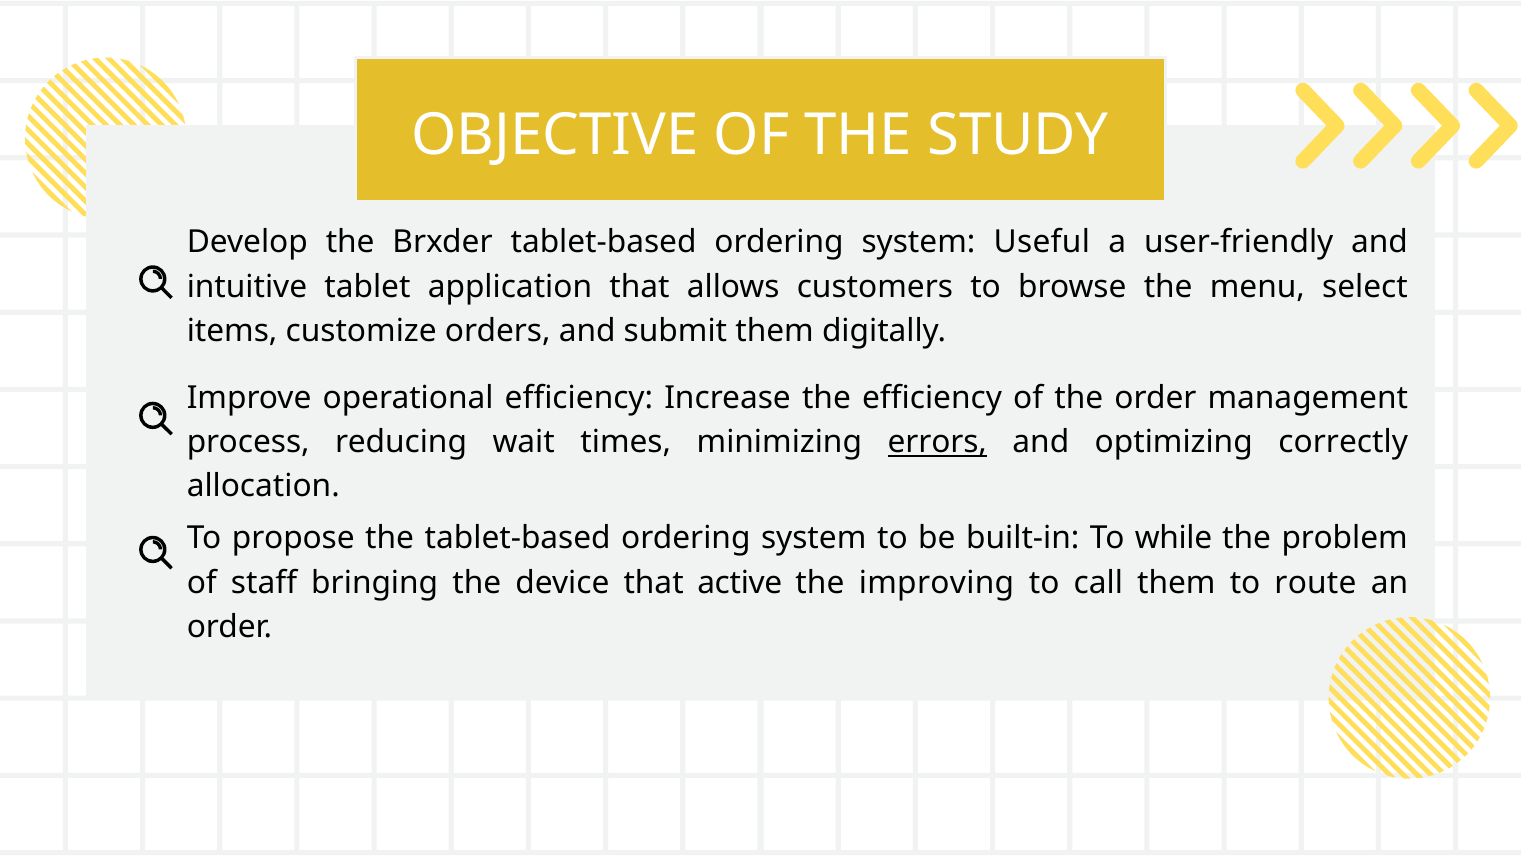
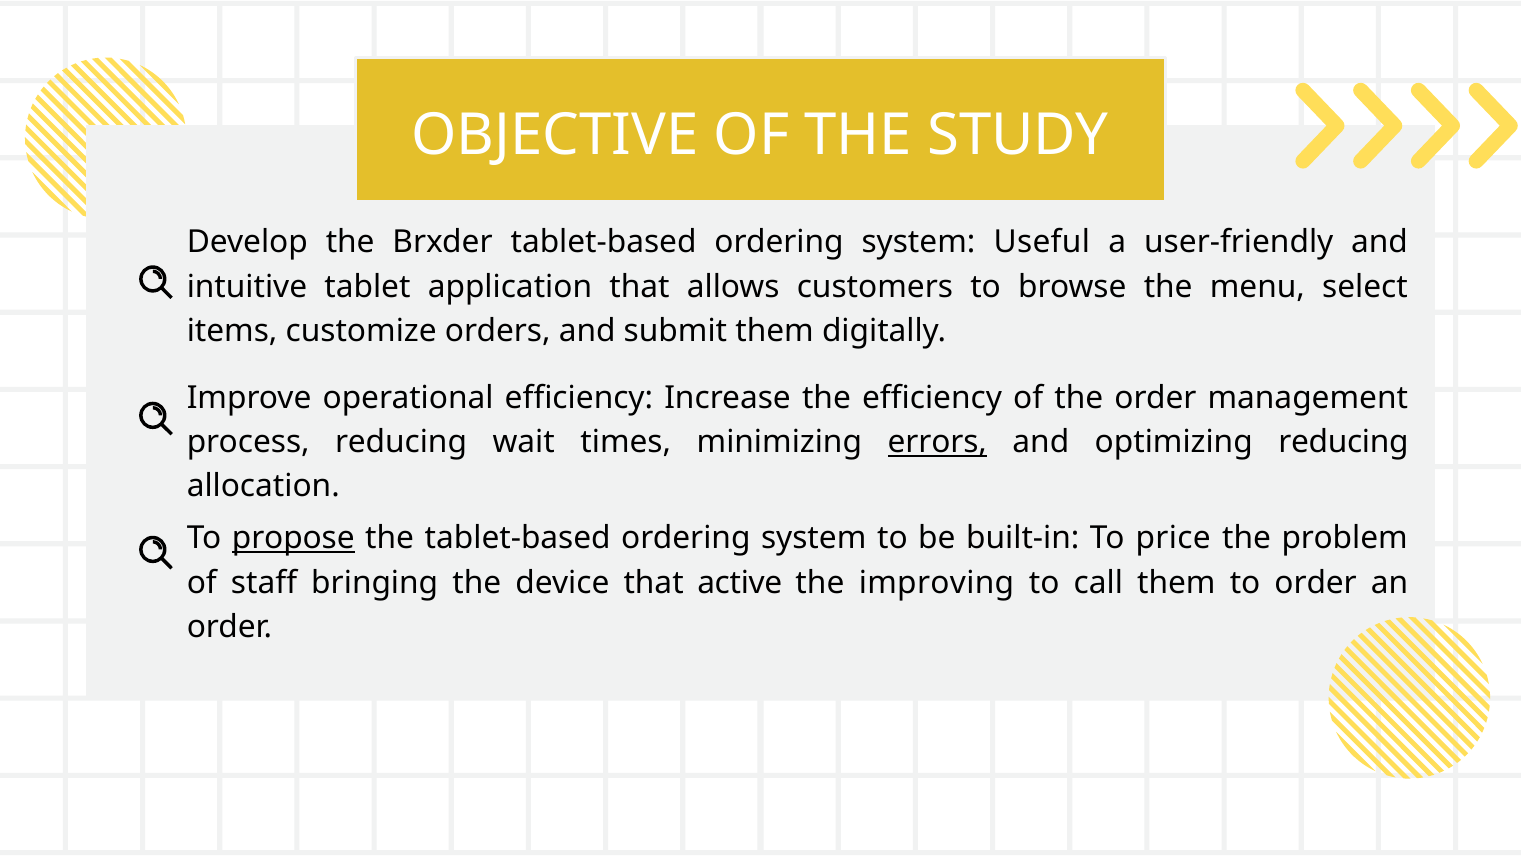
optimizing correctly: correctly -> reducing (1343, 442)
propose underline: none -> present (293, 538)
while: while -> price (1173, 538)
to route: route -> order (1316, 582)
